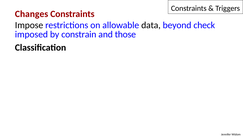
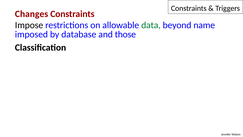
data colour: black -> green (151, 25)
check: check -> name (204, 25)
constrain: constrain -> database (79, 34)
